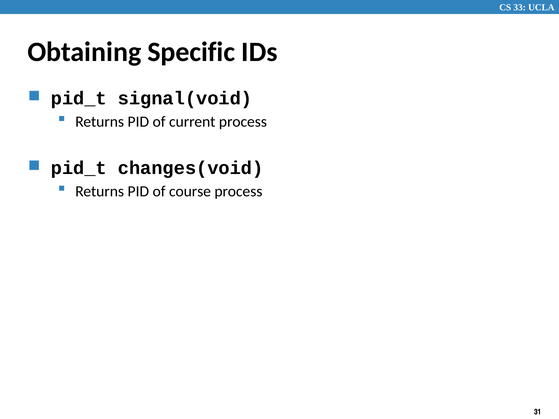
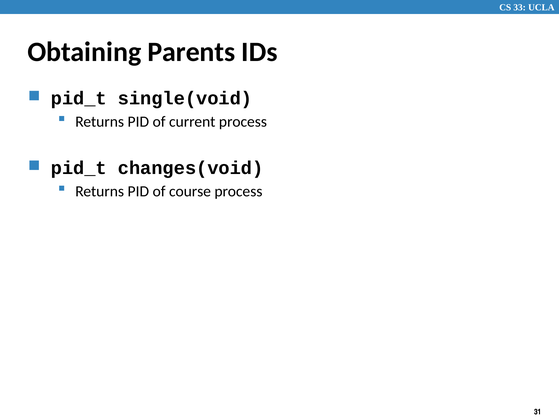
Specific: Specific -> Parents (191, 52)
signal(void: signal(void -> single(void (185, 99)
